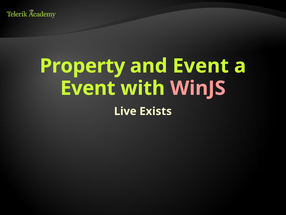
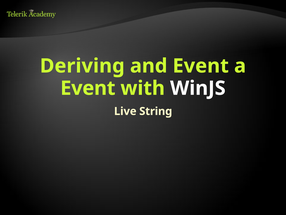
Property: Property -> Deriving (82, 66)
WinJS colour: pink -> white (198, 88)
Exists: Exists -> String (156, 111)
